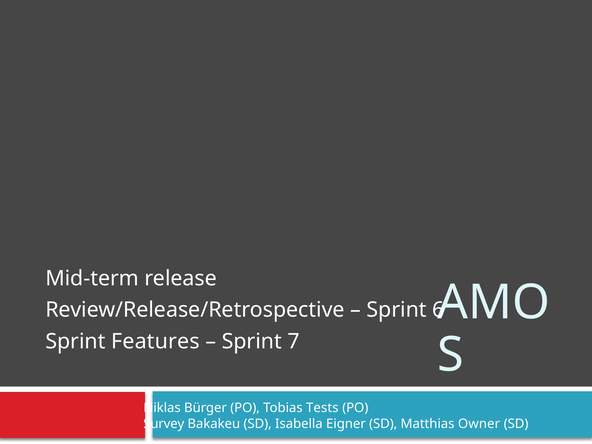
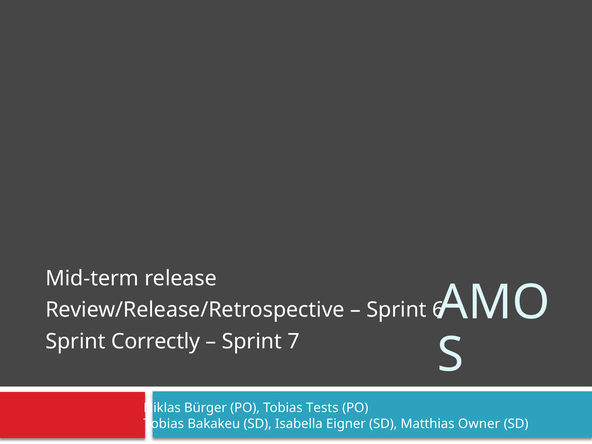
Features: Features -> Correctly (156, 341)
Survey: Survey -> Tobias (164, 424)
